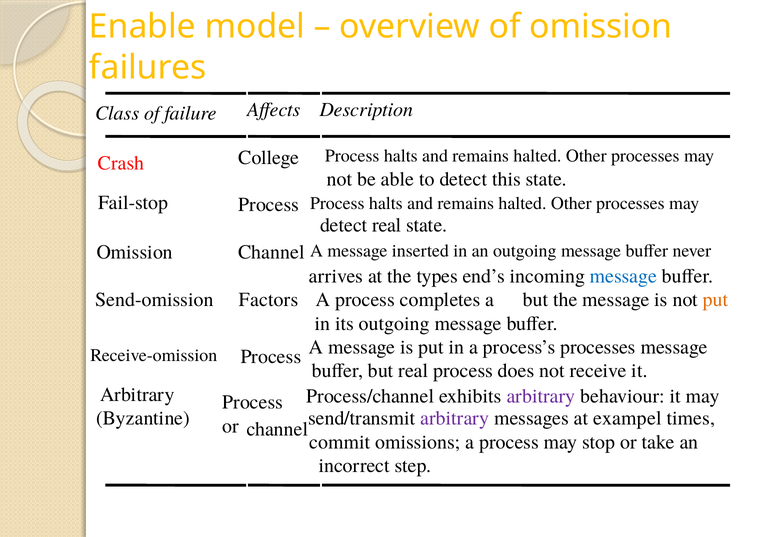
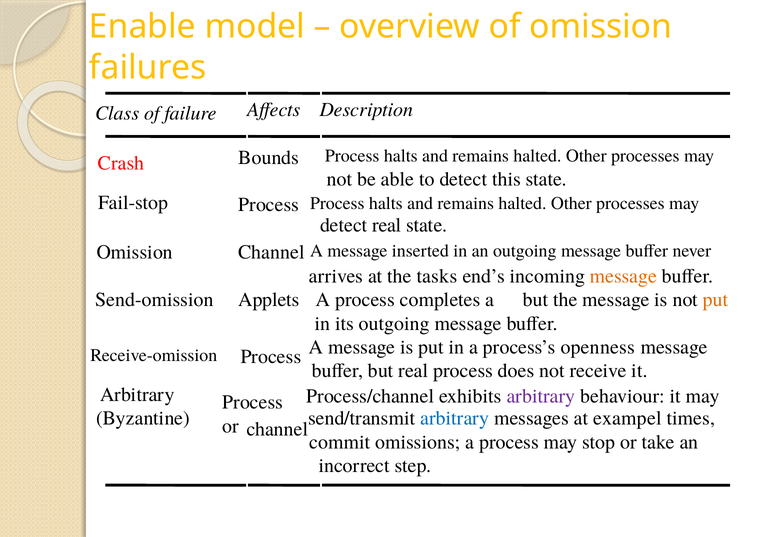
College: College -> Bounds (269, 157)
types: types -> tasks (437, 276)
message colour: blue -> orange (623, 276)
Factors: Factors -> Applets (269, 299)
process’s processes: processes -> openness (598, 347)
arbitrary colour: purple -> blue (455, 418)
